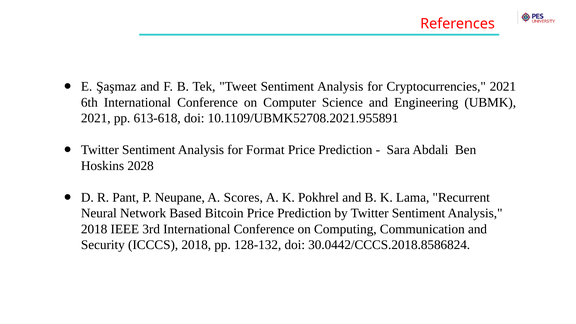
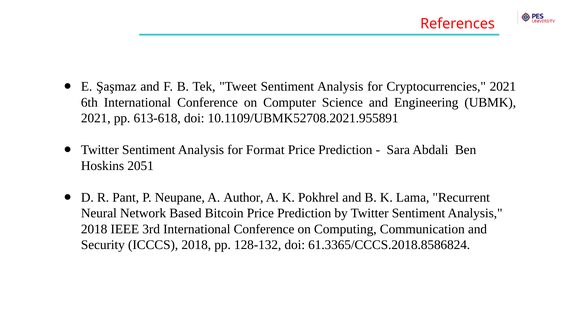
2028: 2028 -> 2051 (141, 166)
Scores: Scores -> Author (243, 197)
30.0442/CCCS.2018.8586824: 30.0442/CCCS.2018.8586824 -> 61.3365/CCCS.2018.8586824 (389, 245)
